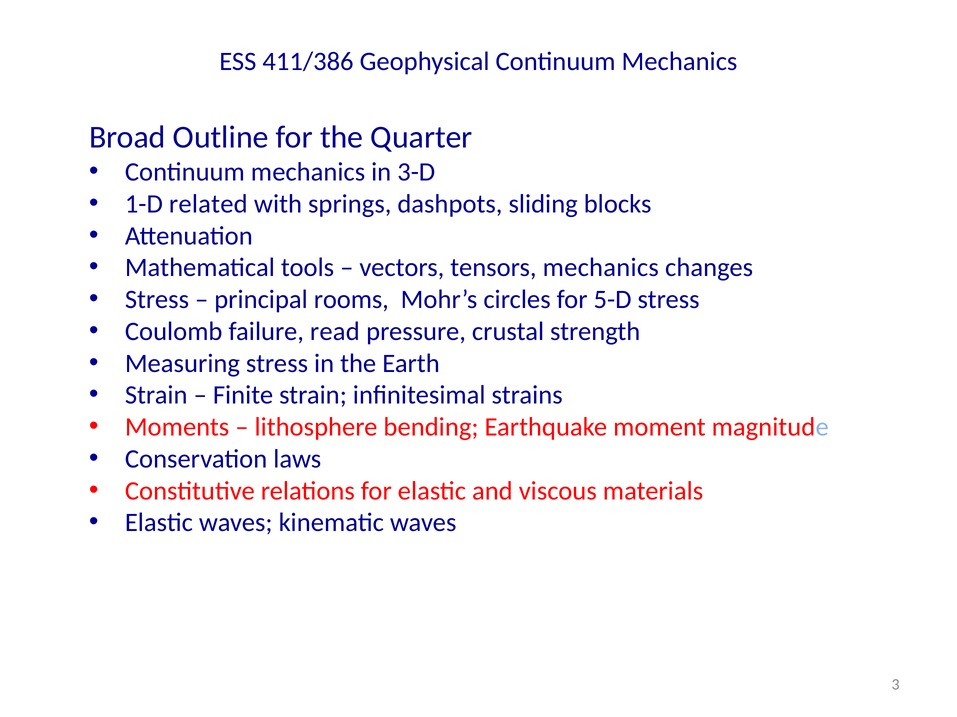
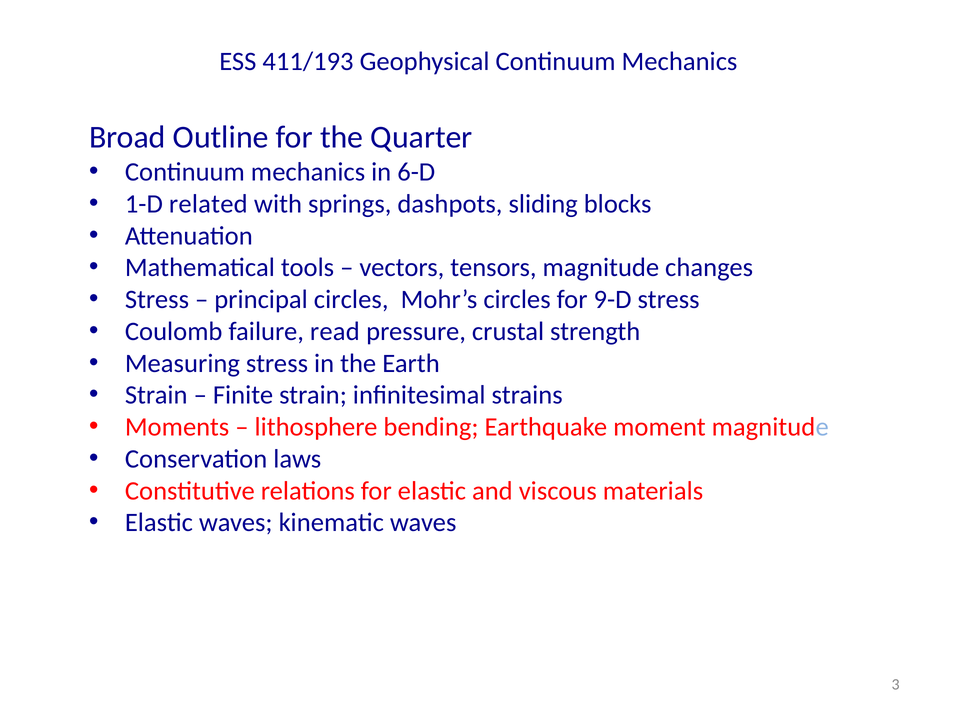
411/386: 411/386 -> 411/193 (308, 62)
3-D: 3-D -> 6-D (416, 172)
tensors mechanics: mechanics -> magnitude (601, 268)
principal rooms: rooms -> circles (351, 300)
5-D: 5-D -> 9-D (613, 300)
